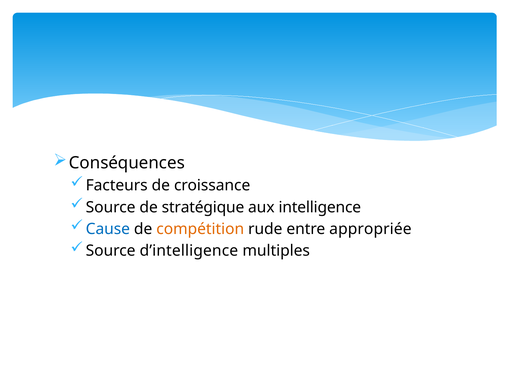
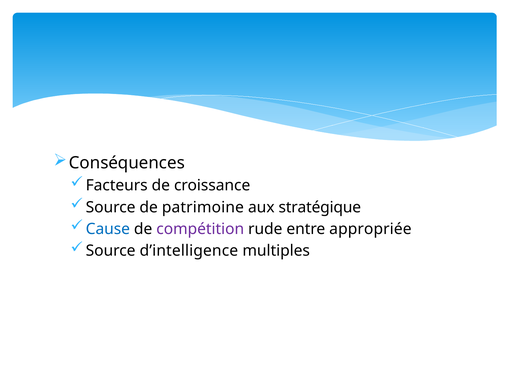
stratégique: stratégique -> patrimoine (203, 207)
intelligence: intelligence -> stratégique (320, 207)
compétition colour: orange -> purple (200, 229)
